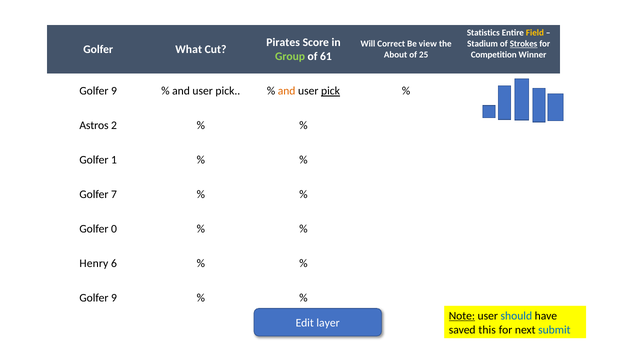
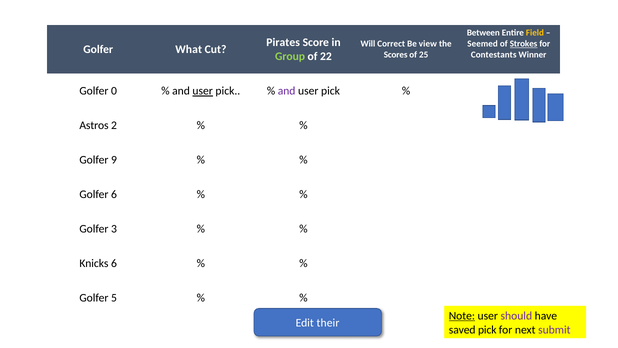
Statistics: Statistics -> Between (483, 33)
Stadium: Stadium -> Seemed (483, 44)
About: About -> Scores (396, 55)
Competition: Competition -> Contestants (494, 55)
61: 61 -> 22 (326, 57)
9: 9 -> 0 (114, 91)
user underline: none -> present (203, 91)
and colour: orange -> purple (287, 91)
pick underline: present -> none (331, 91)
1: 1 -> 9 (114, 160)
Golfer 7: 7 -> 6 (114, 194)
0: 0 -> 3 (114, 229)
Henry: Henry -> Knicks (94, 263)
9: 9 -> 5 (114, 298)
should colour: blue -> purple (516, 316)
layer: layer -> their (328, 323)
saved this: this -> pick (487, 329)
submit colour: blue -> purple (554, 329)
